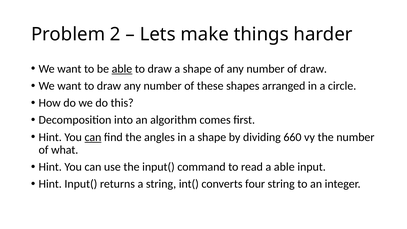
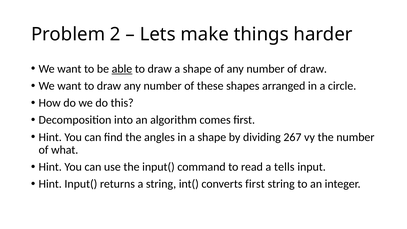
can underline: present -> none (93, 137)
660: 660 -> 267 (292, 137)
a able: able -> tells (284, 167)
converts four: four -> first (255, 184)
